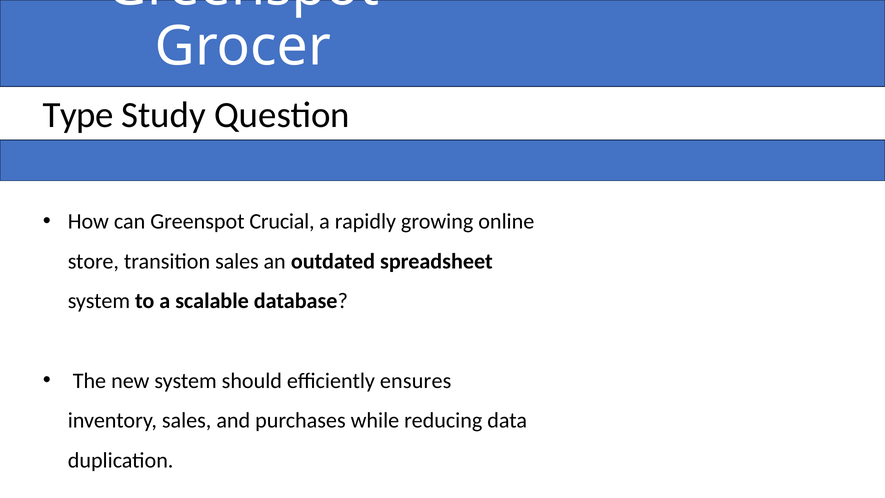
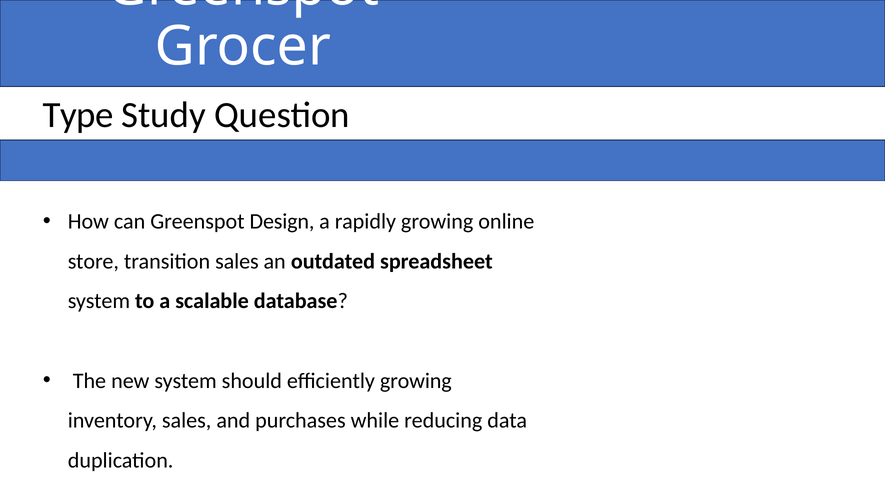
Crucial: Crucial -> Design (282, 221)
efficiently ensures: ensures -> growing (416, 381)
